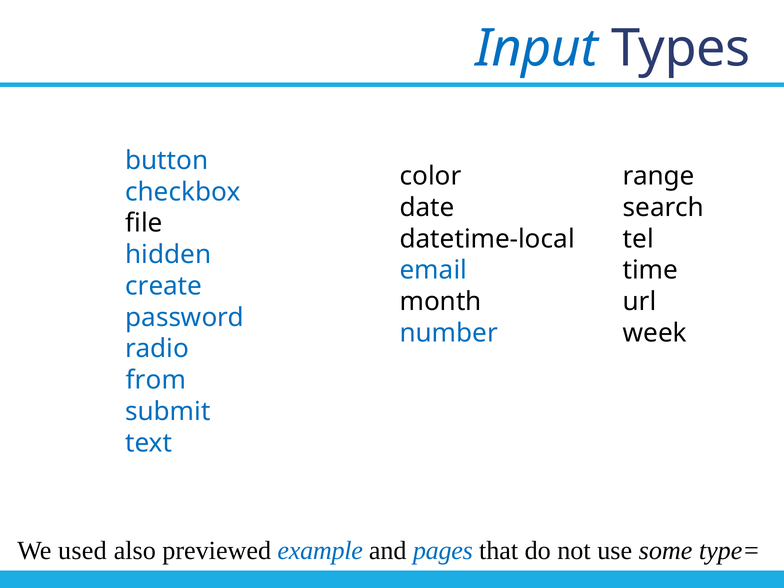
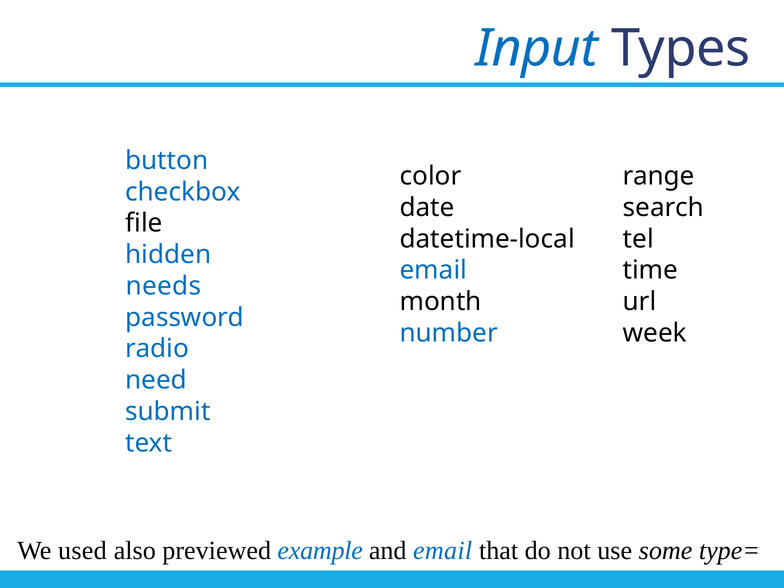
create: create -> needs (163, 286)
from: from -> need (156, 380)
and pages: pages -> email (443, 551)
